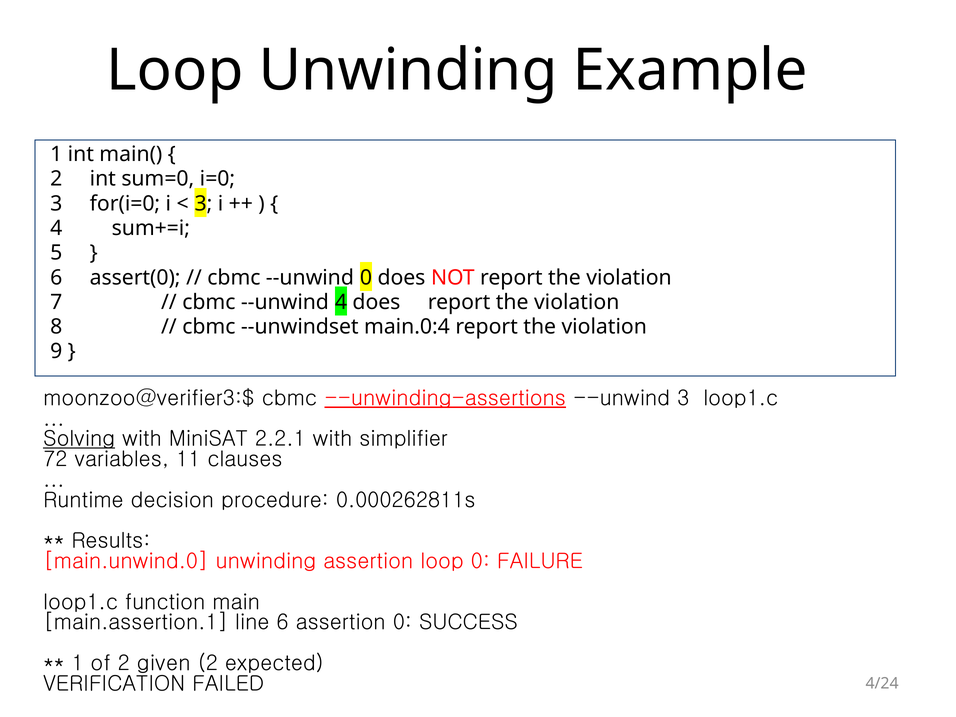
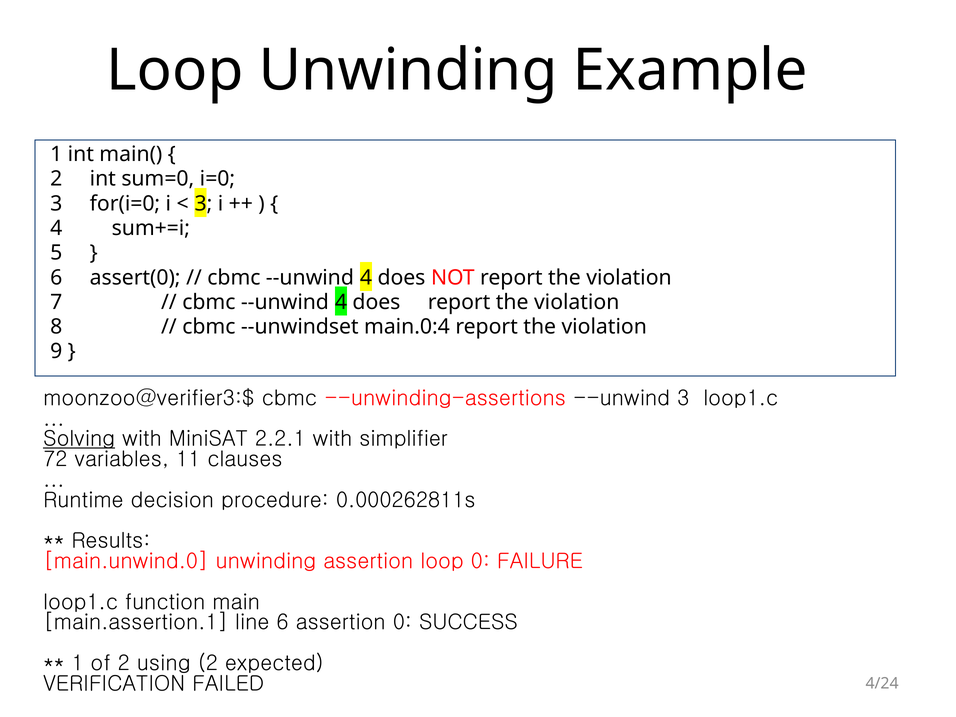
0: 0 -> 4 (366, 277)
--unwinding-assertions underline: present -> none (445, 398)
given: given -> using (164, 663)
